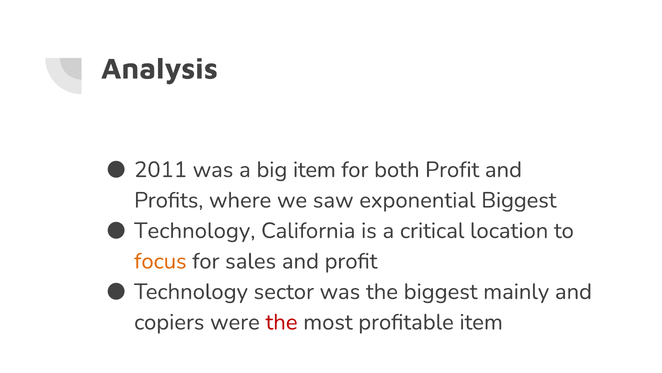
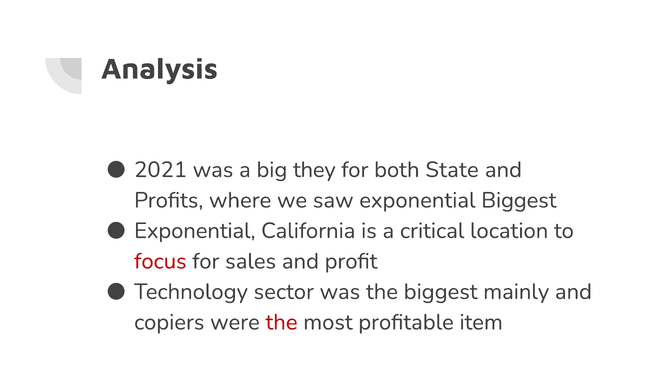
2011: 2011 -> 2021 (161, 169)
big item: item -> they (314, 169)
both Profit: Profit -> State (452, 169)
Technology: Technology -> Exponential (195, 230)
focus colour: orange -> red (160, 261)
